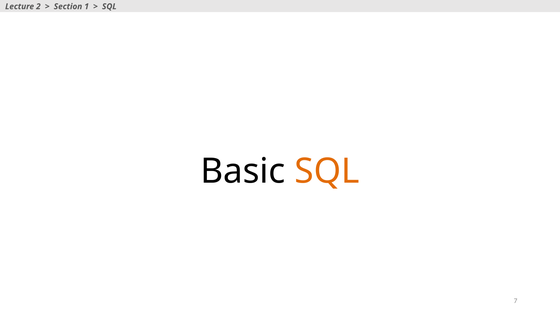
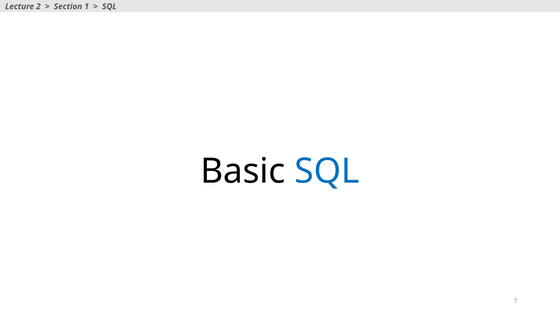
SQL colour: orange -> blue (327, 171)
